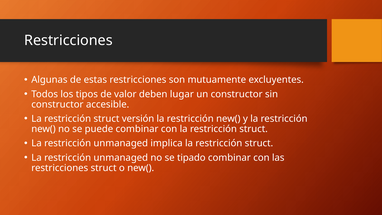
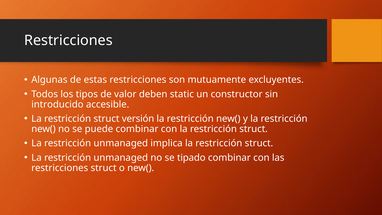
lugar: lugar -> static (182, 94)
constructor: constructor -> introducido (57, 104)
